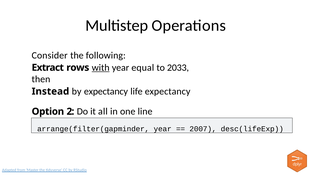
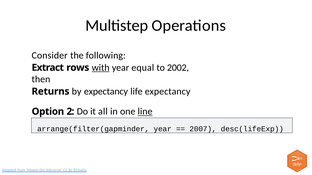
2033: 2033 -> 2002 (178, 68)
Instead: Instead -> Returns (51, 92)
line underline: none -> present (145, 112)
